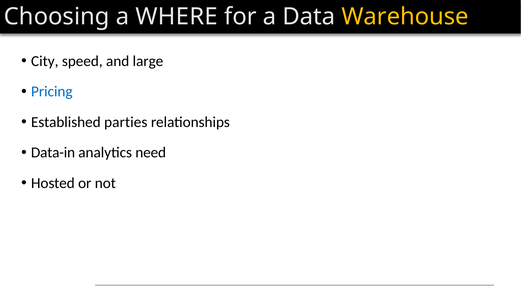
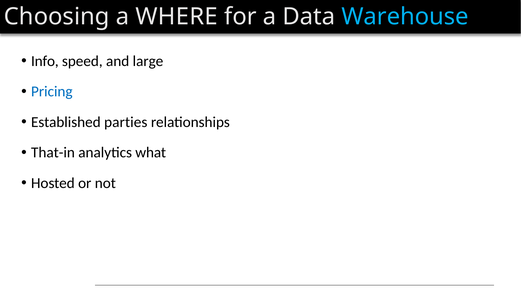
Warehouse colour: yellow -> light blue (405, 17)
City: City -> Info (45, 61)
Data-in: Data-in -> That-in (53, 153)
need: need -> what (151, 153)
